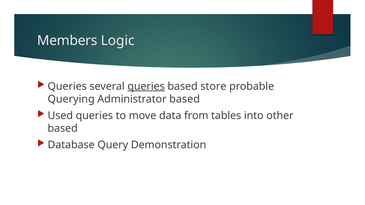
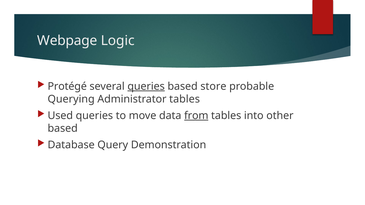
Members: Members -> Webpage (67, 41)
Queries: Queries -> Protégé (67, 86)
Administrator based: based -> tables (185, 99)
from underline: none -> present (196, 116)
